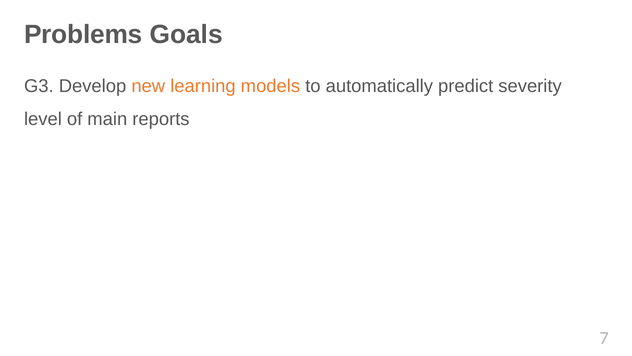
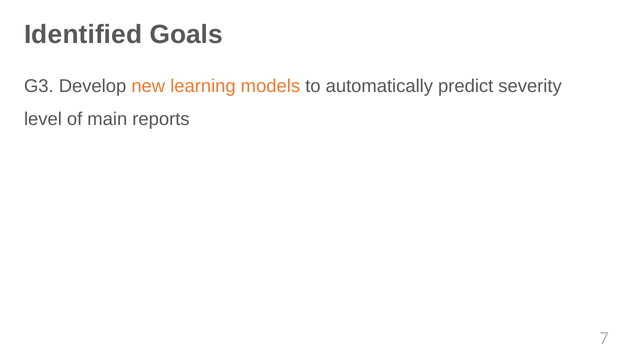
Problems: Problems -> Identified (83, 35)
